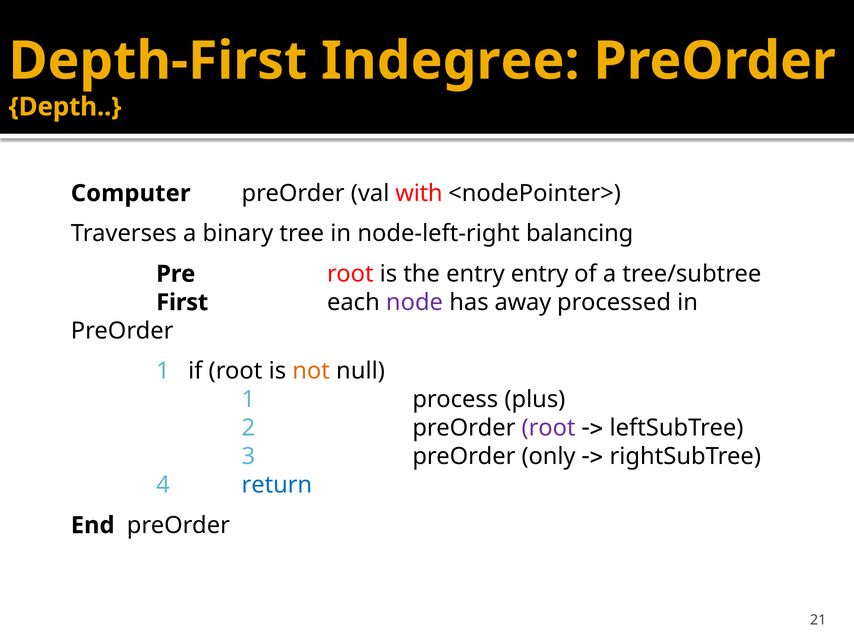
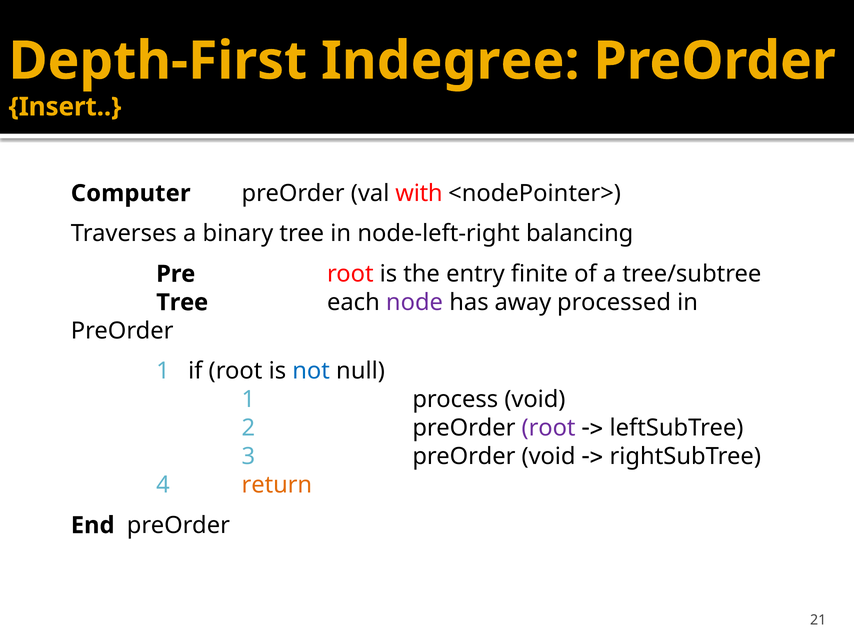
Depth: Depth -> Insert (65, 107)
entry entry: entry -> finite (539, 274)
First: First -> Tree (182, 303)
not colour: orange -> blue (311, 371)
process plus: plus -> void (535, 400)
preOrder only: only -> void (549, 457)
return colour: blue -> orange (277, 485)
